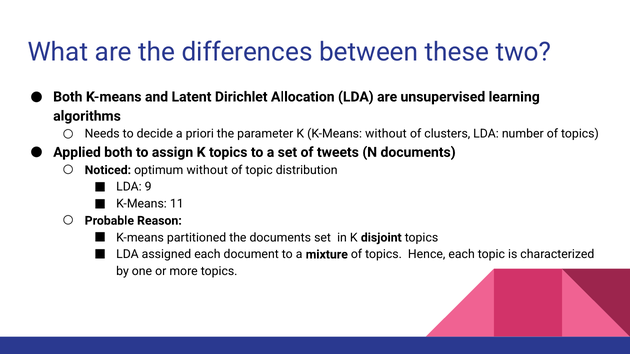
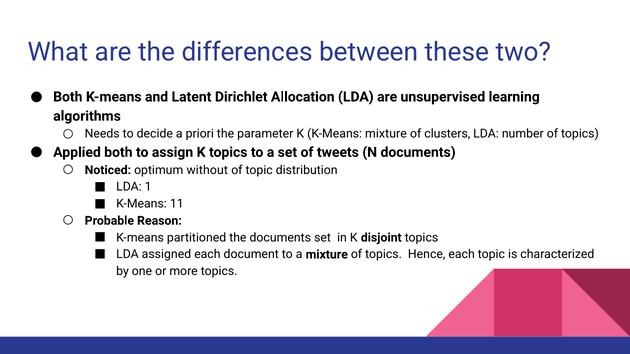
K-Means without: without -> mixture (386, 134)
9: 9 -> 1 (148, 187)
